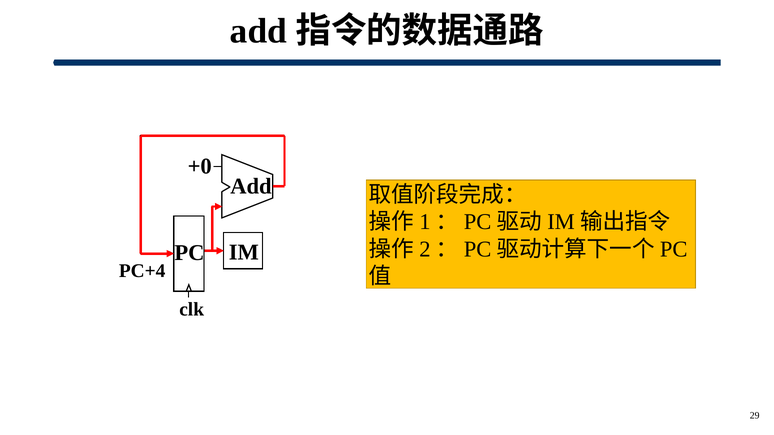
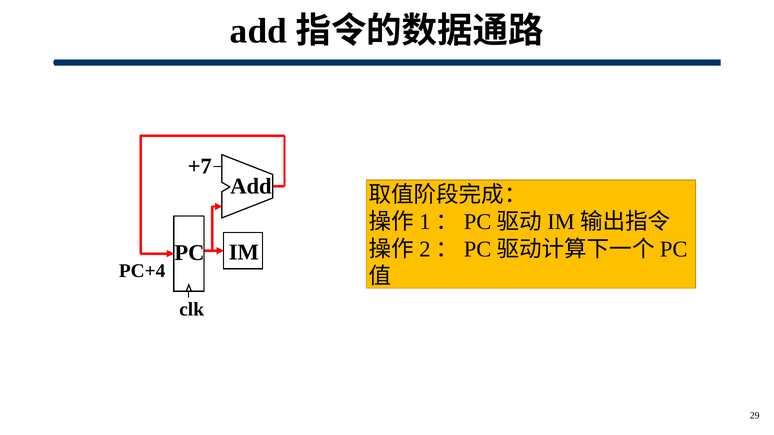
+0: +0 -> +7 (200, 166)
